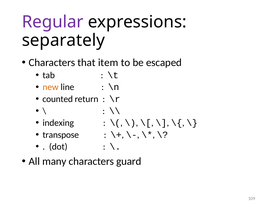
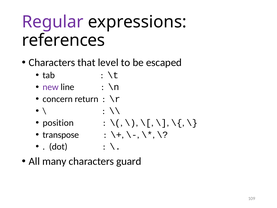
separately: separately -> references (63, 40)
item: item -> level (108, 62)
new colour: orange -> purple (51, 87)
counted: counted -> concern (58, 99)
indexing: indexing -> position (58, 123)
